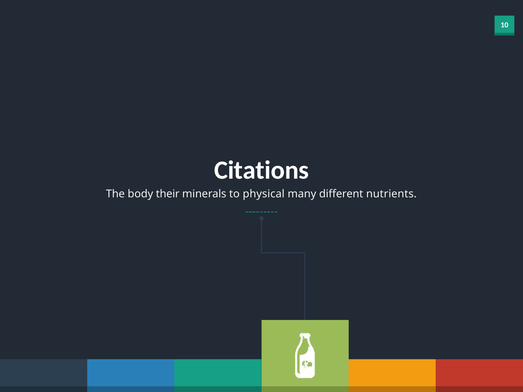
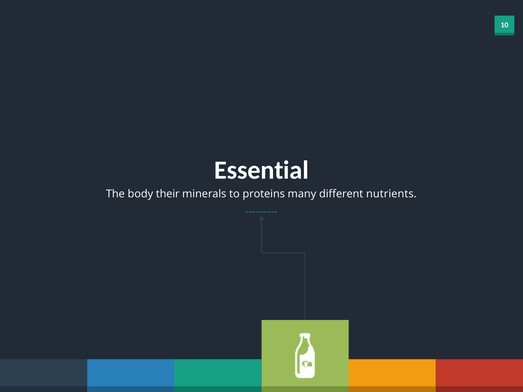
Citations: Citations -> Essential (261, 170)
physical: physical -> proteins (264, 194)
